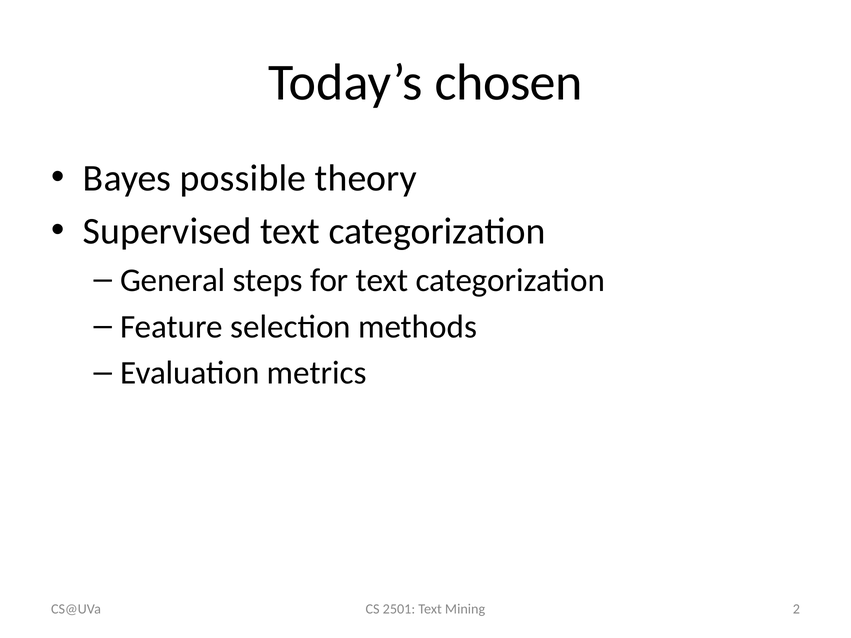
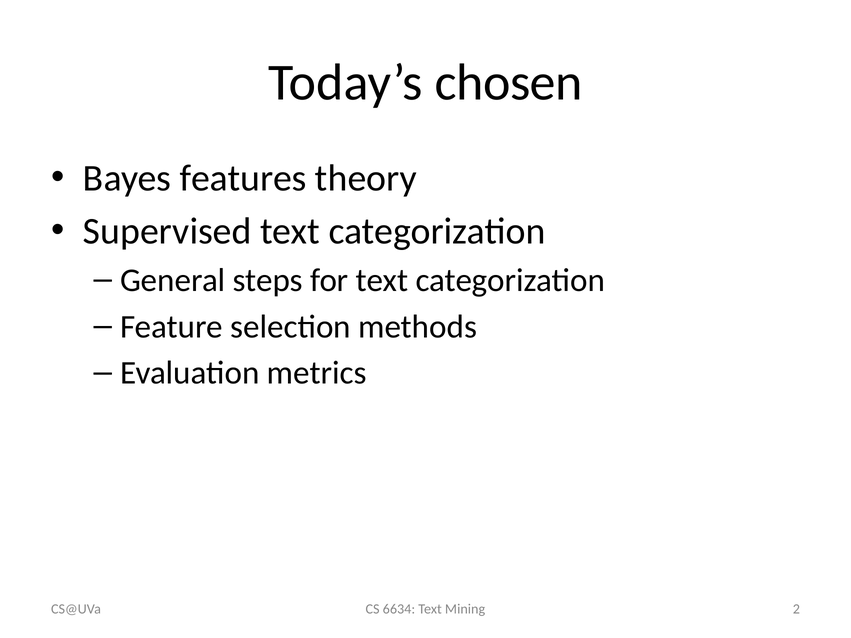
possible: possible -> features (243, 179)
2501: 2501 -> 6634 (399, 609)
